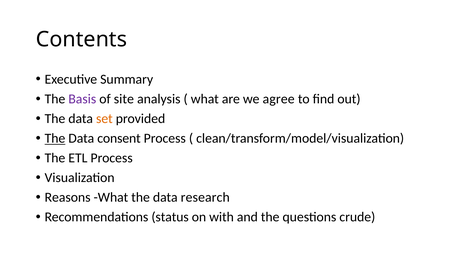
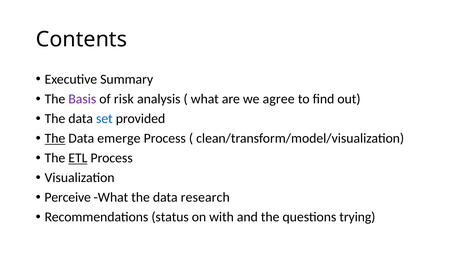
site: site -> risk (124, 99)
set colour: orange -> blue (104, 119)
consent: consent -> emerge (119, 139)
ETL underline: none -> present (78, 158)
Reasons: Reasons -> Perceive (68, 198)
crude: crude -> trying (357, 217)
